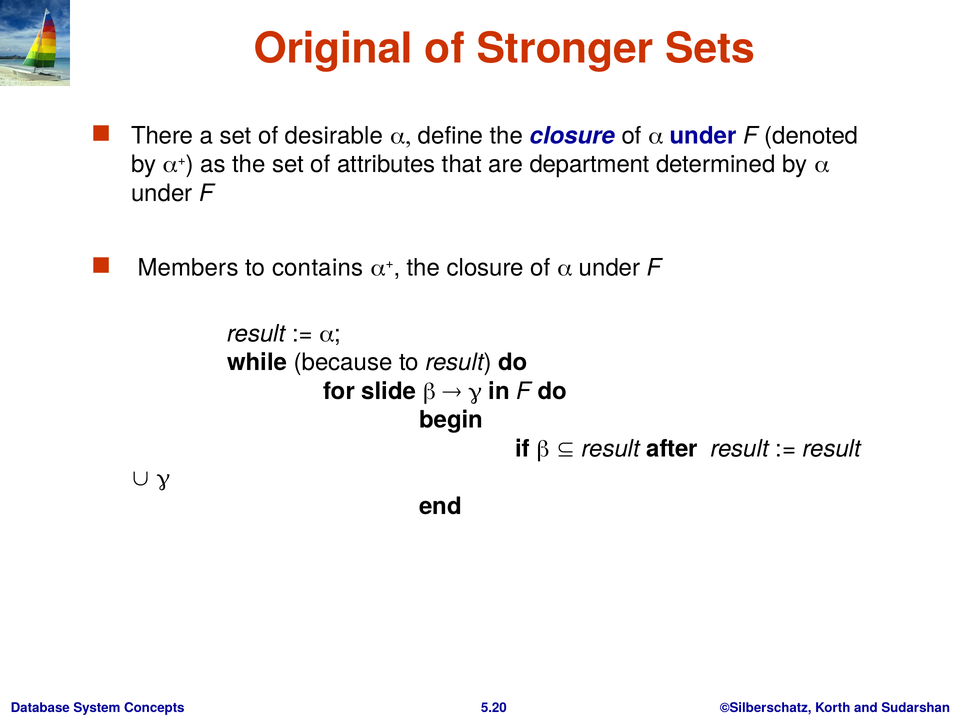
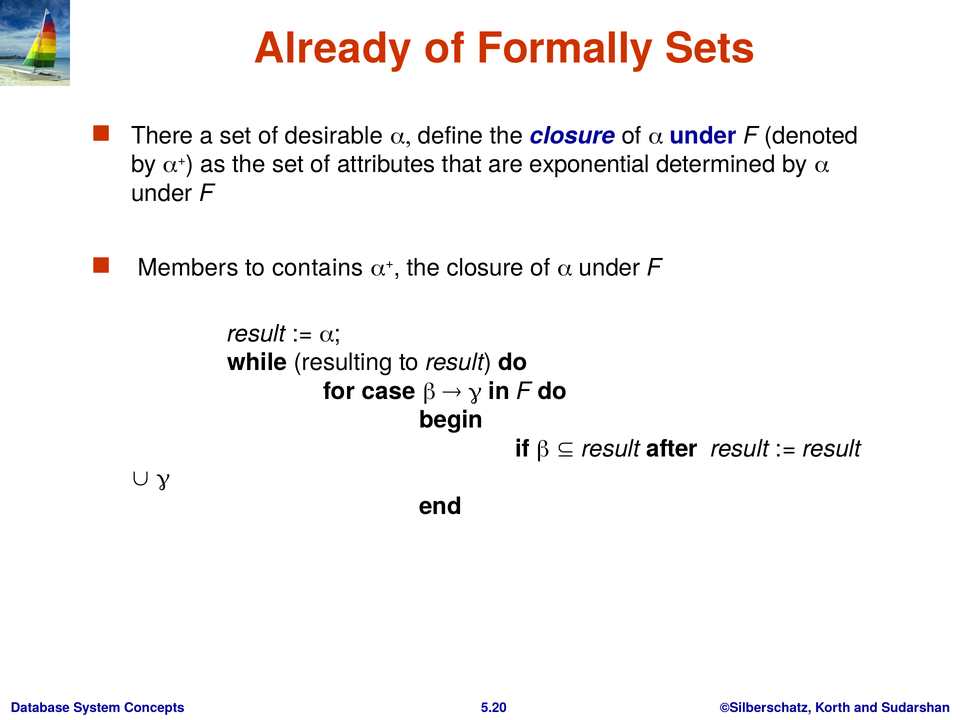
Original: Original -> Already (333, 49)
Stronger: Stronger -> Formally (565, 49)
department: department -> exponential (590, 165)
because: because -> resulting (343, 362)
slide: slide -> case (389, 391)
